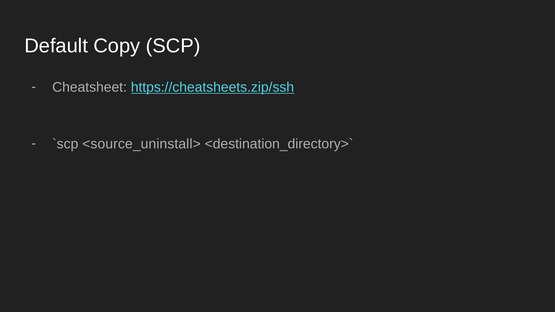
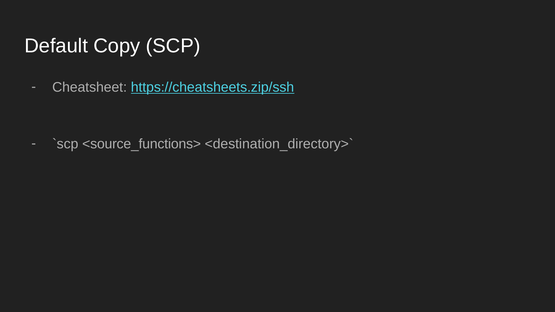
<source_uninstall>: <source_uninstall> -> <source_functions> (142, 144)
